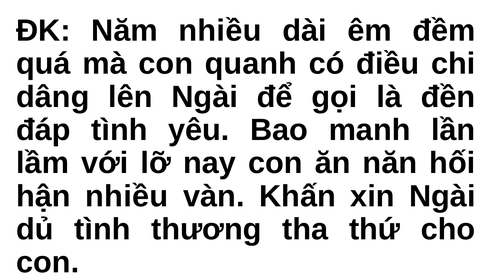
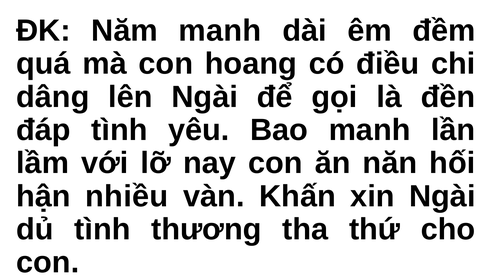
Năm nhiều: nhiều -> manh (220, 31)
quanh: quanh -> hoang (251, 64)
